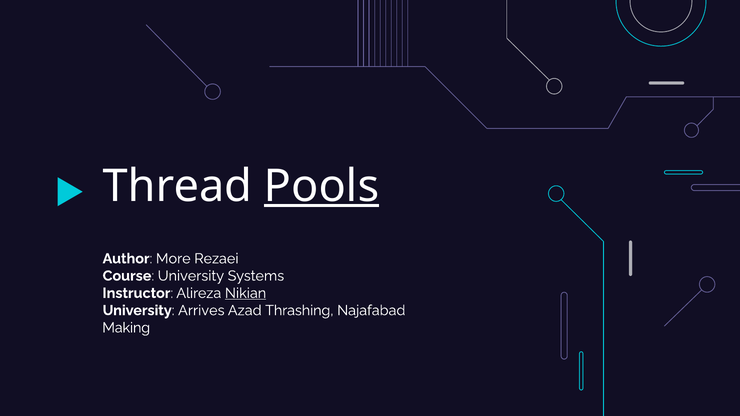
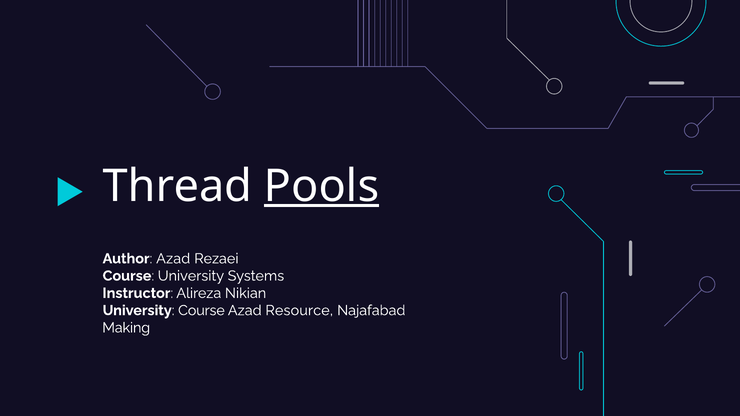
Author More: More -> Azad (173, 259)
Nikian underline: present -> none (246, 293)
University Arrives: Arrives -> Course (201, 311)
Thrashing: Thrashing -> Resource (299, 311)
